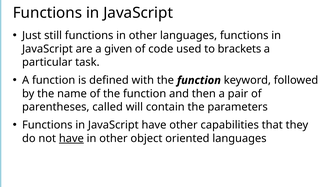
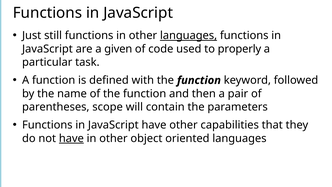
languages underline: none -> present (189, 36)
brackets: brackets -> properly (239, 49)
called: called -> scope (108, 107)
